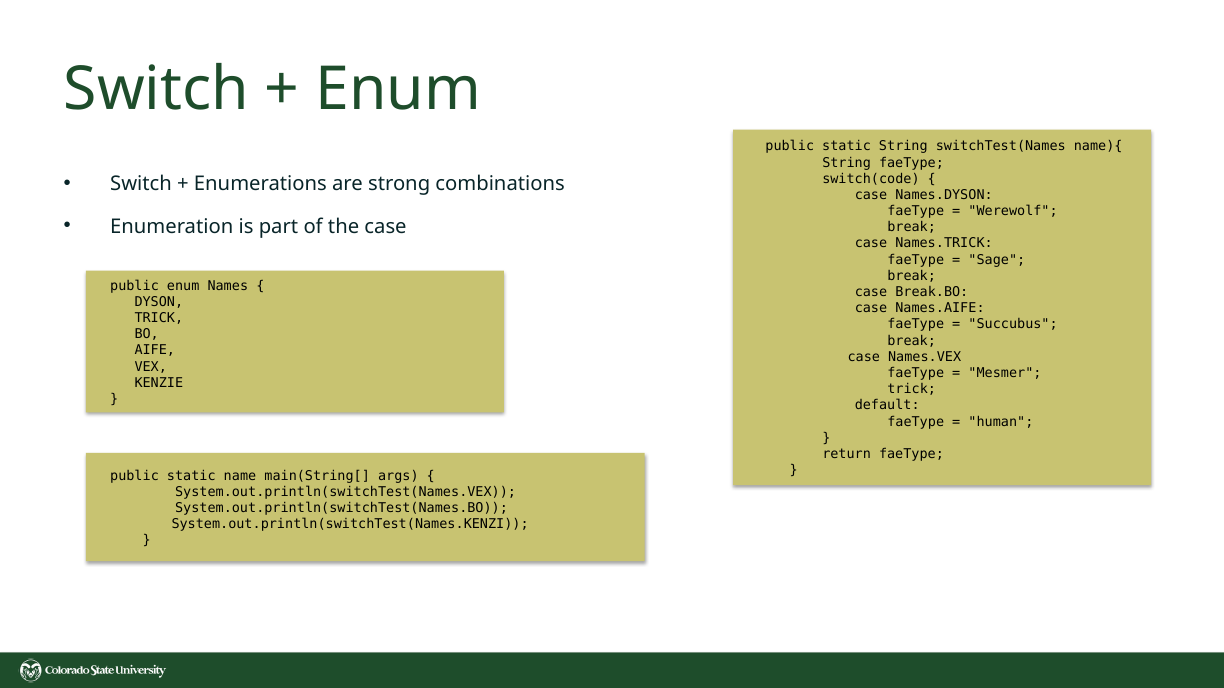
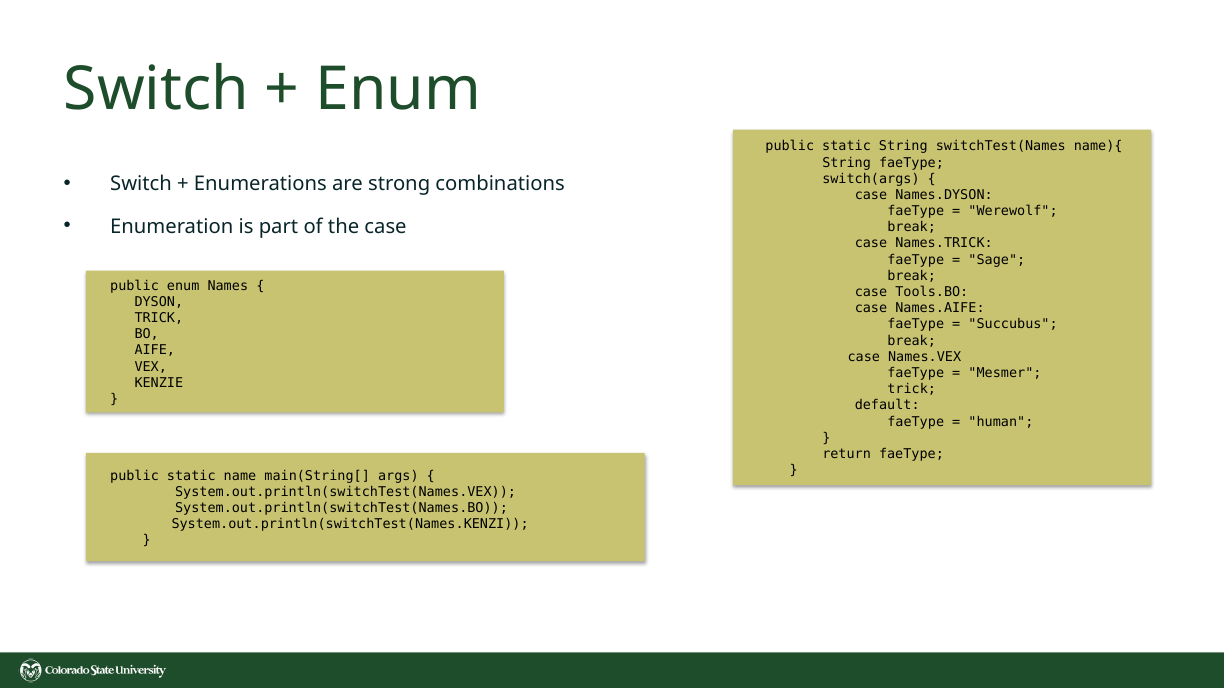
switch(code: switch(code -> switch(args (871, 179)
Break.BO: Break.BO -> Tools.BO (932, 292)
